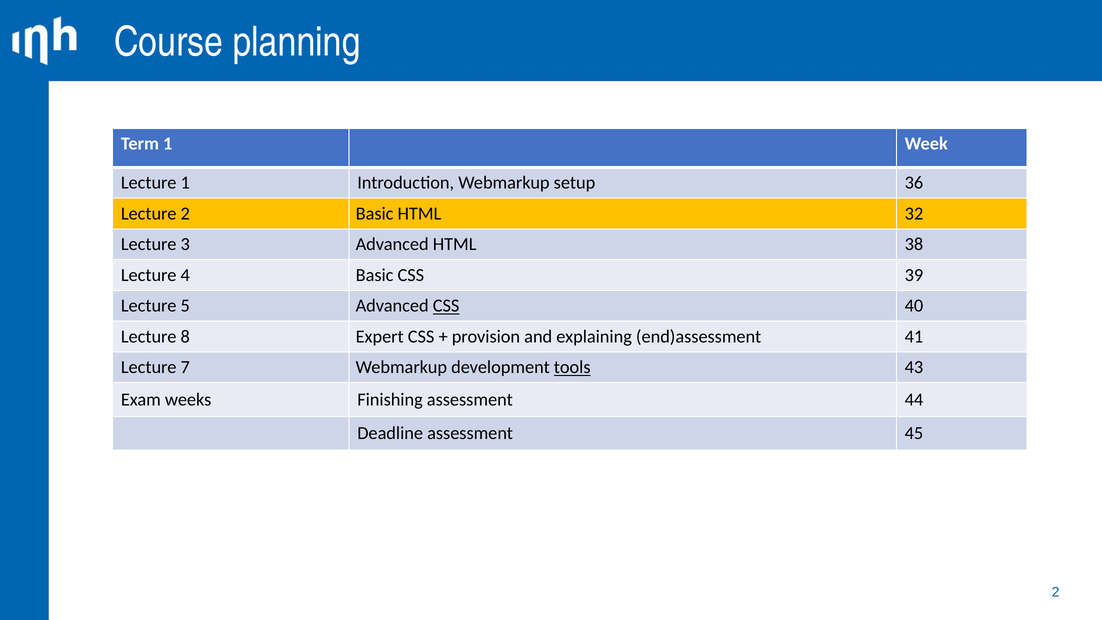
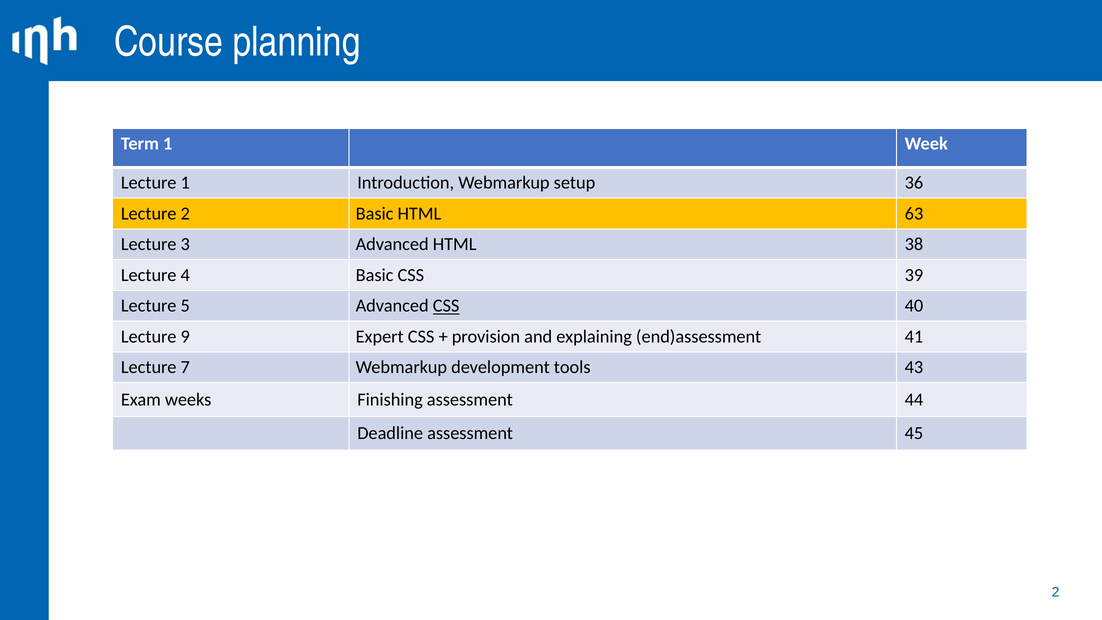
32: 32 -> 63 (914, 214)
8: 8 -> 9 (185, 337)
tools underline: present -> none (572, 367)
